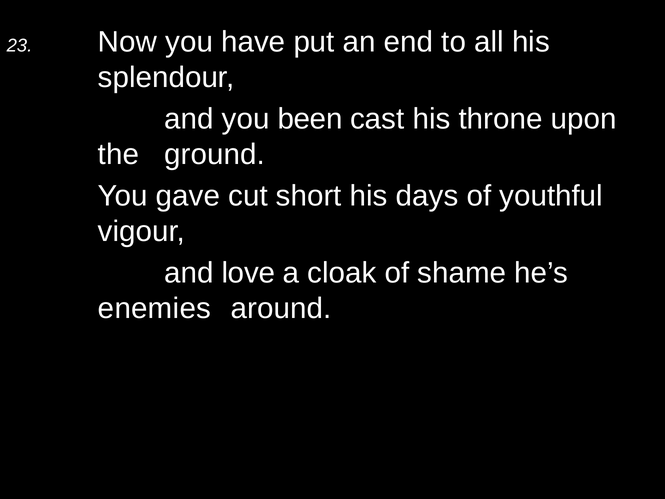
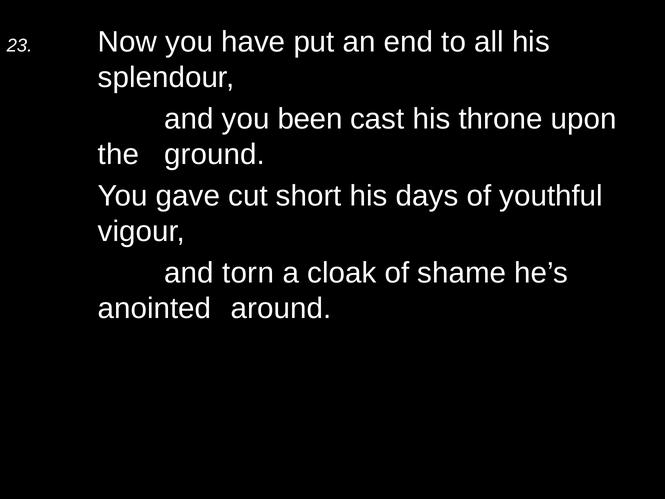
love: love -> torn (248, 273)
enemies: enemies -> anointed (155, 308)
